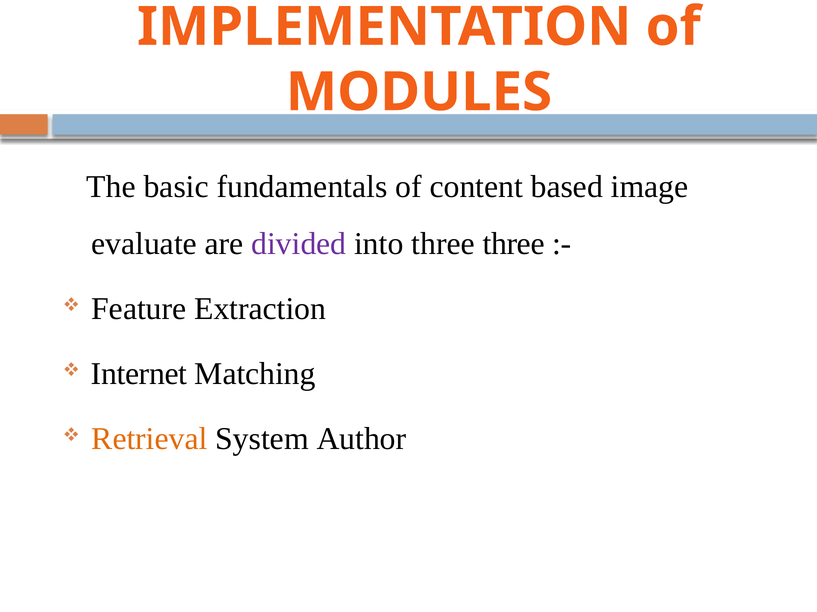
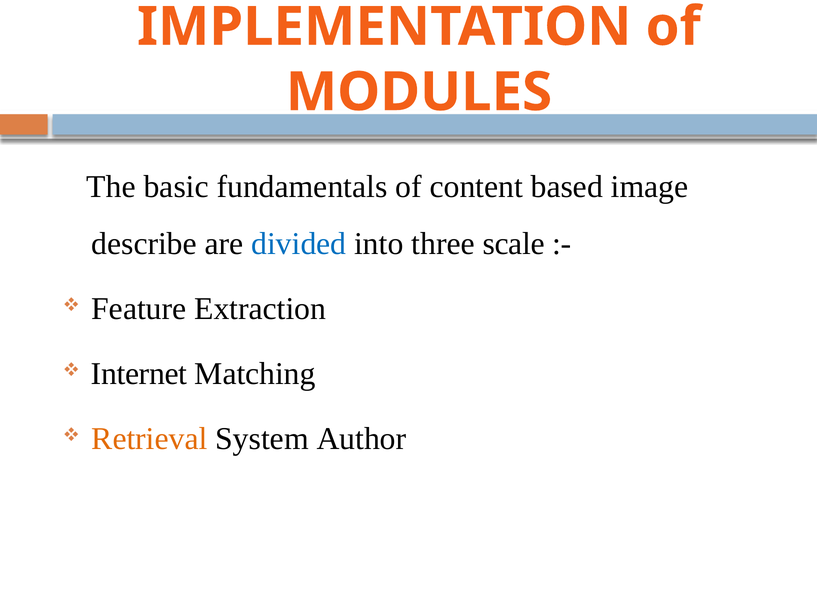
evaluate: evaluate -> describe (144, 244)
divided colour: purple -> blue (299, 244)
three three: three -> scale (514, 244)
